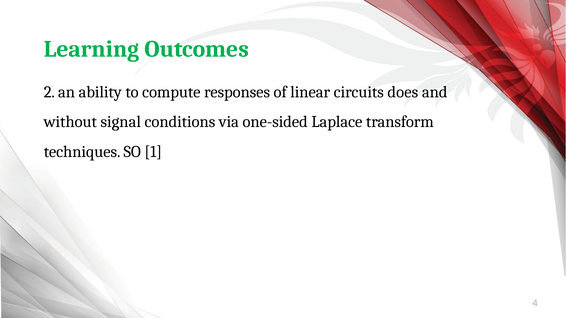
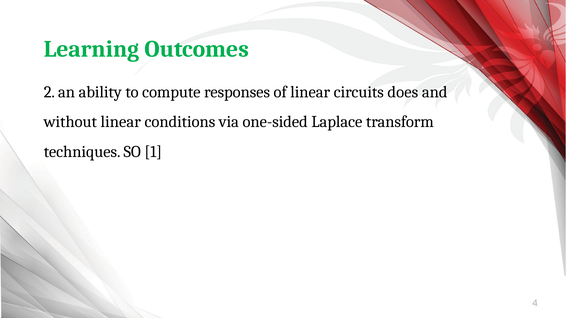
without signal: signal -> linear (121, 122)
